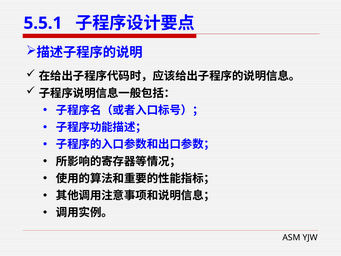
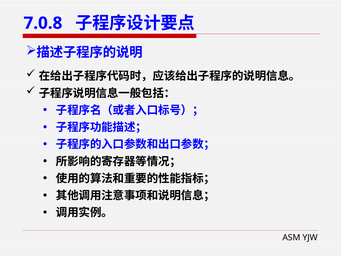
5.5.1: 5.5.1 -> 7.0.8 (43, 23)
